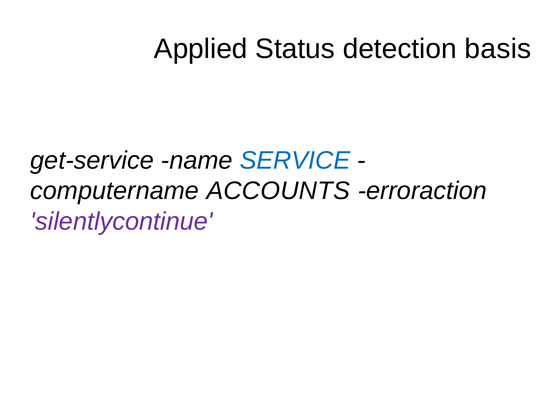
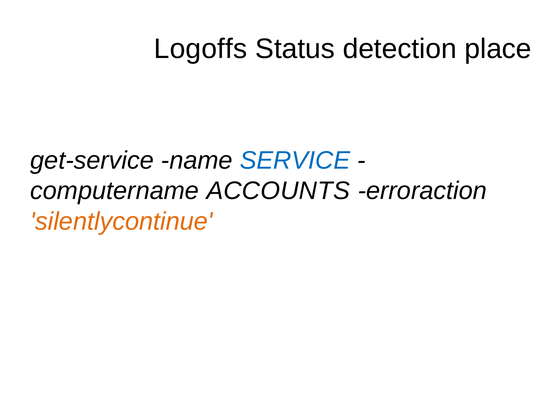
Applied: Applied -> Logoffs (201, 49)
basis: basis -> place (498, 49)
silentlycontinue colour: purple -> orange (122, 221)
